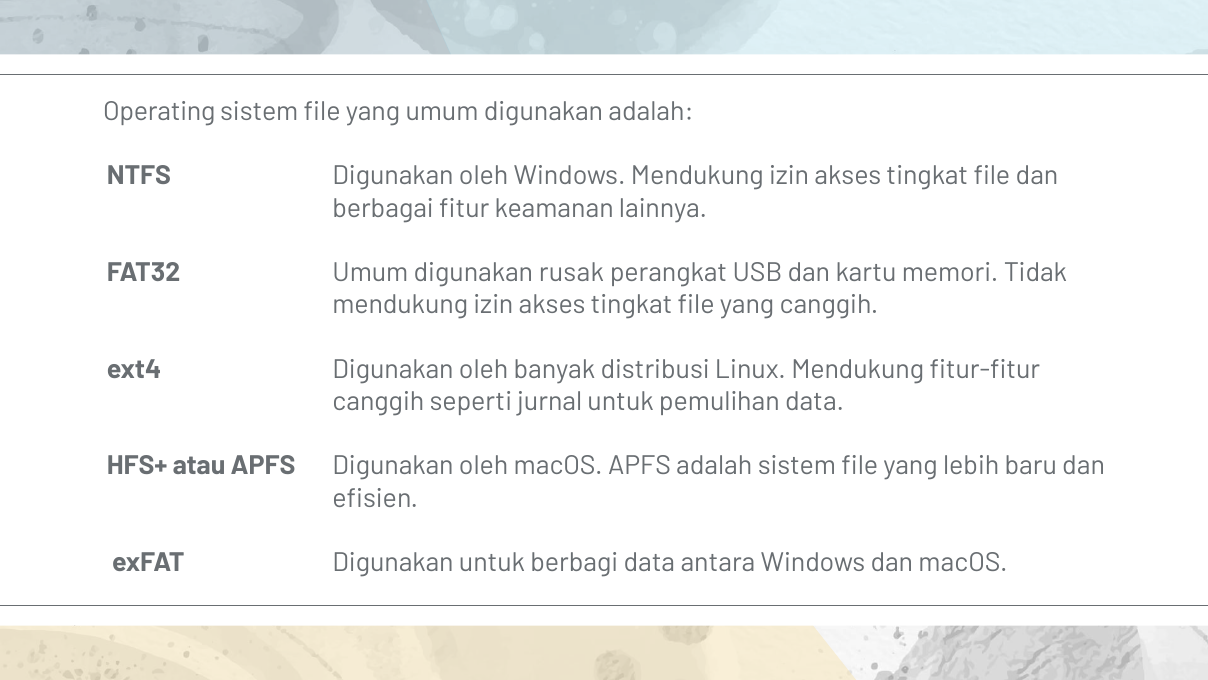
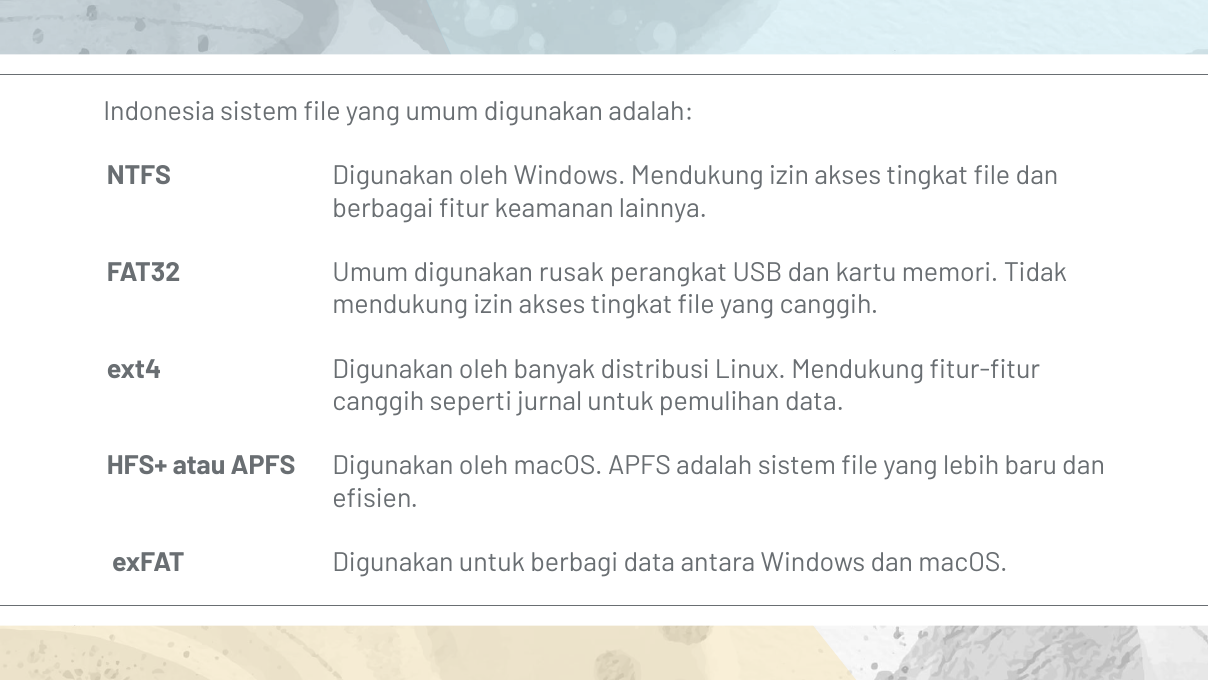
Operating: Operating -> Indonesia (159, 112)
